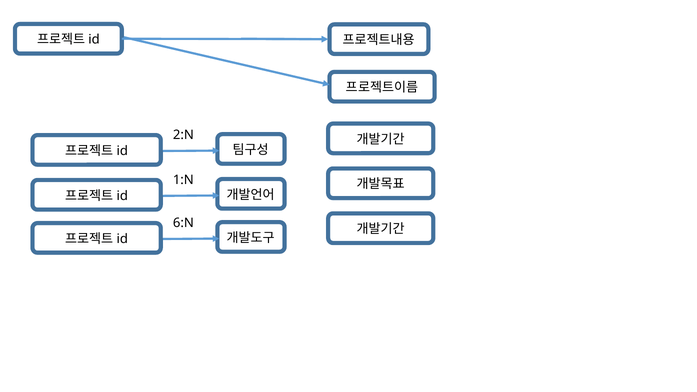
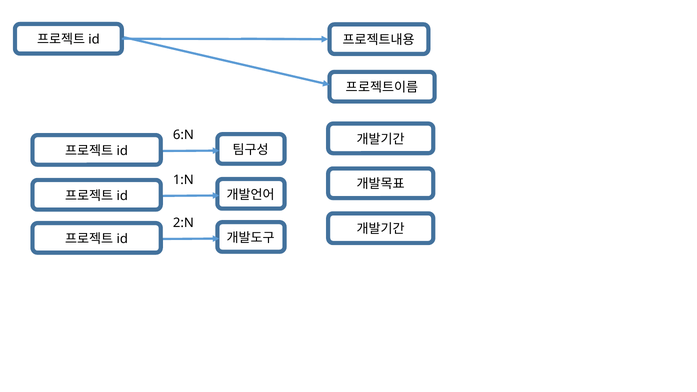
2:N: 2:N -> 6:N (183, 135)
6:N: 6:N -> 2:N (183, 223)
